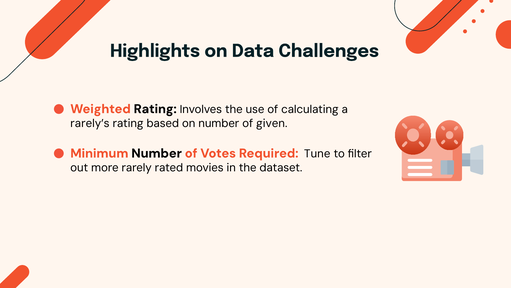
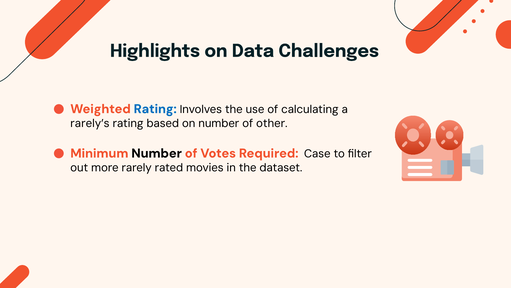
Rating colour: black -> blue (155, 109)
given: given -> other (272, 123)
Tune: Tune -> Case (317, 153)
